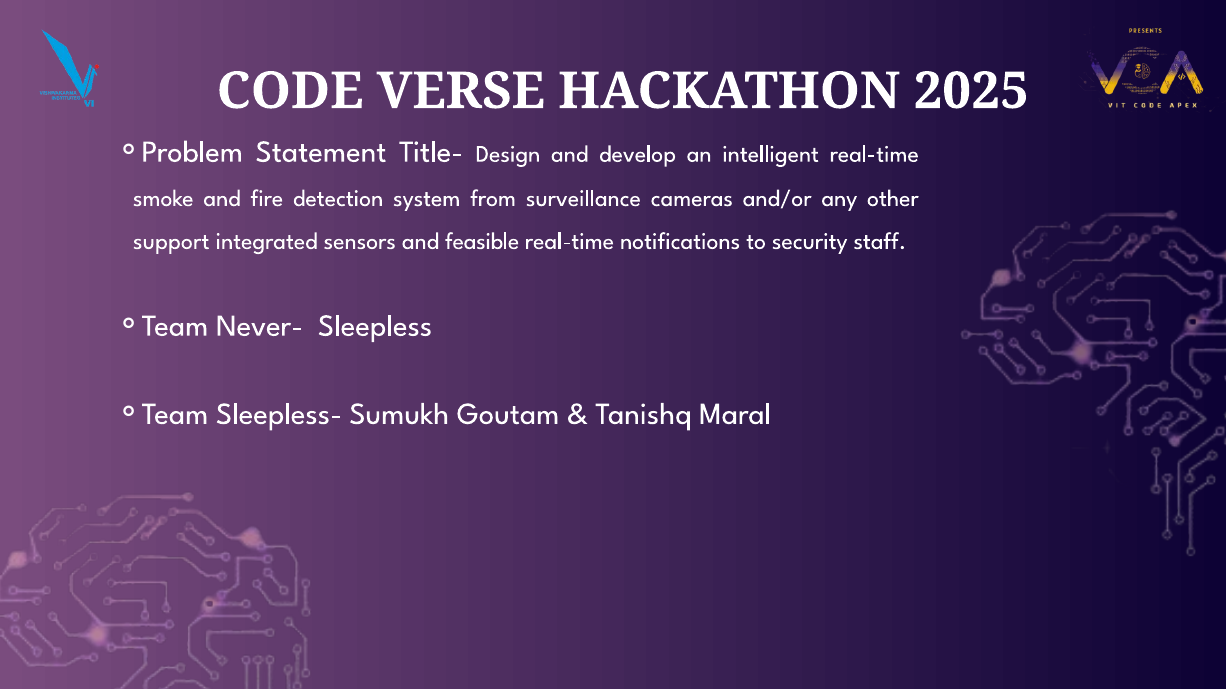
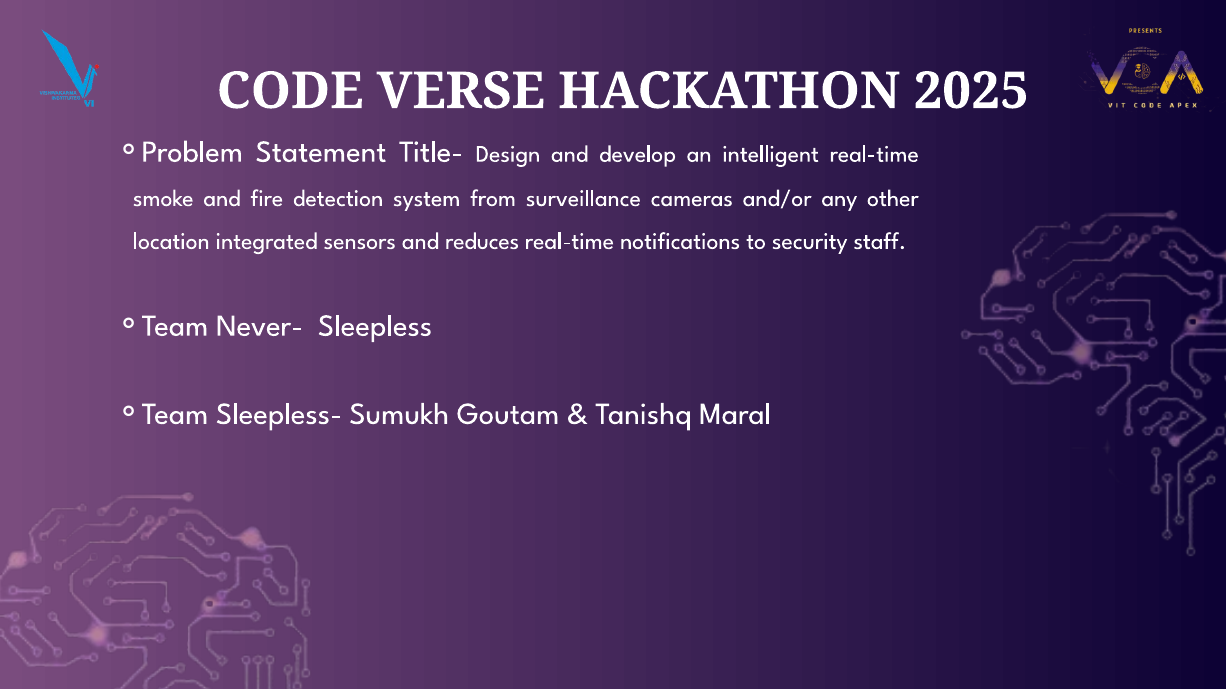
support: support -> location (171, 241)
feasible: feasible -> reduces (482, 241)
